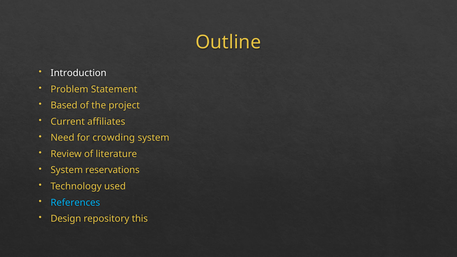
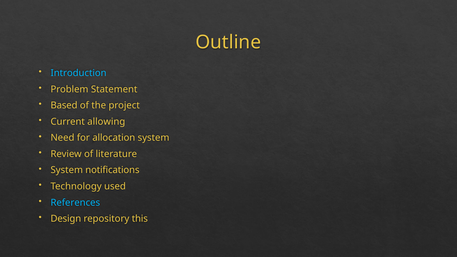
Introduction colour: white -> light blue (79, 73)
affiliates: affiliates -> allowing (106, 122)
crowding: crowding -> allocation (114, 138)
reservations: reservations -> notifications (112, 170)
